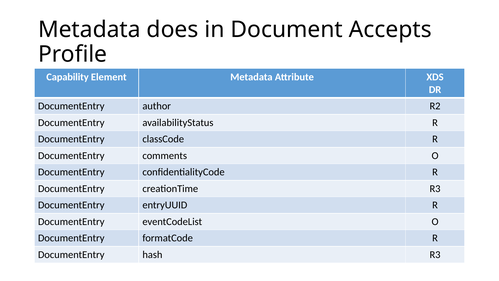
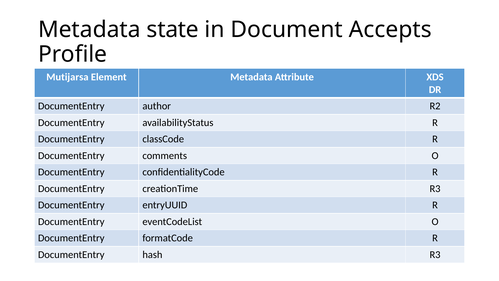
does: does -> state (173, 30)
Capability: Capability -> Mutijarsa (67, 77)
